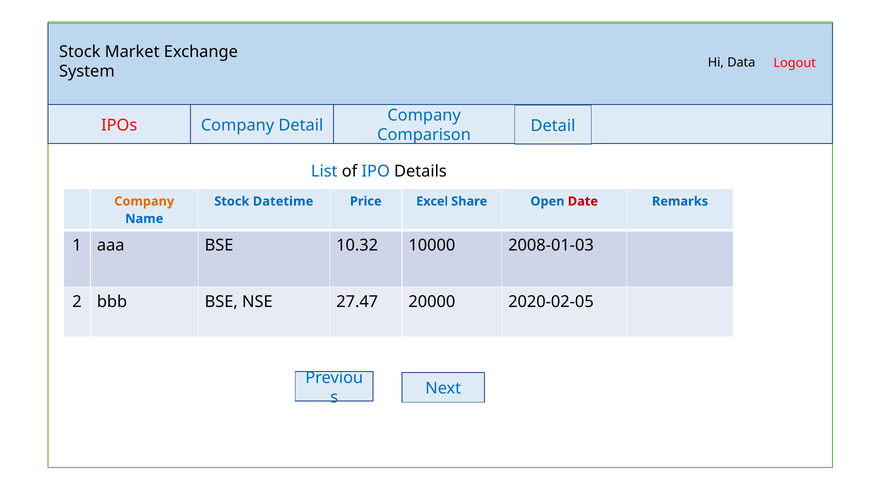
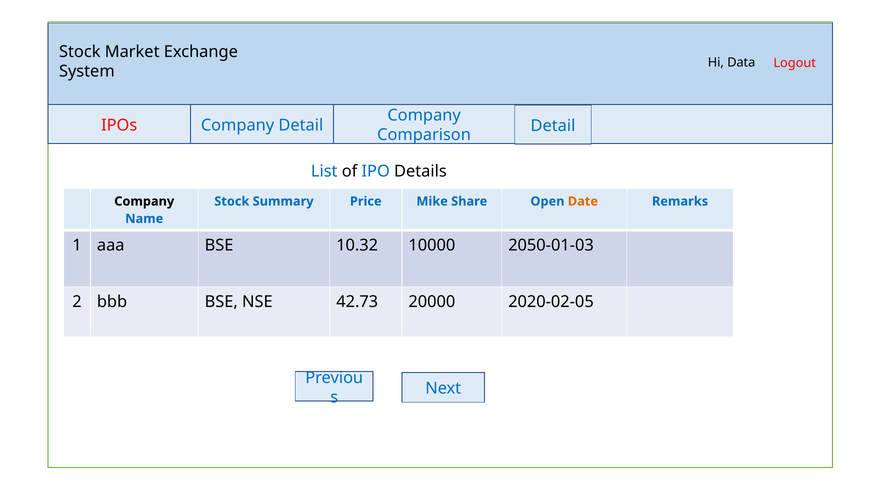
Company colour: orange -> black (144, 201)
Datetime: Datetime -> Summary (283, 201)
Excel: Excel -> Mike (432, 201)
Date colour: red -> orange (583, 201)
2008-01-03: 2008-01-03 -> 2050-01-03 (551, 246)
27.47: 27.47 -> 42.73 (357, 302)
